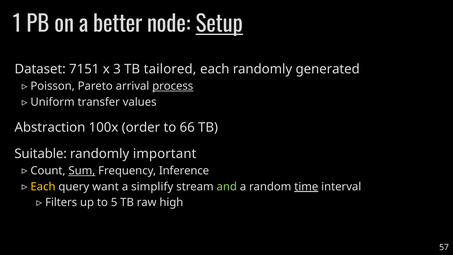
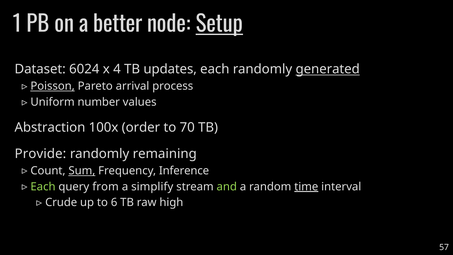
7151: 7151 -> 6024 (84, 69)
3: 3 -> 4 (117, 69)
tailored: tailored -> updates (170, 69)
generated underline: none -> present (328, 69)
Poisson underline: none -> present (53, 86)
process underline: present -> none (173, 86)
transfer: transfer -> number (99, 102)
66: 66 -> 70 (187, 127)
Suitable: Suitable -> Provide (40, 154)
important: important -> remaining (165, 154)
Each colour: yellow -> light green (43, 186)
want: want -> from (106, 186)
Filters: Filters -> Crude (61, 202)
5: 5 -> 6 (114, 202)
